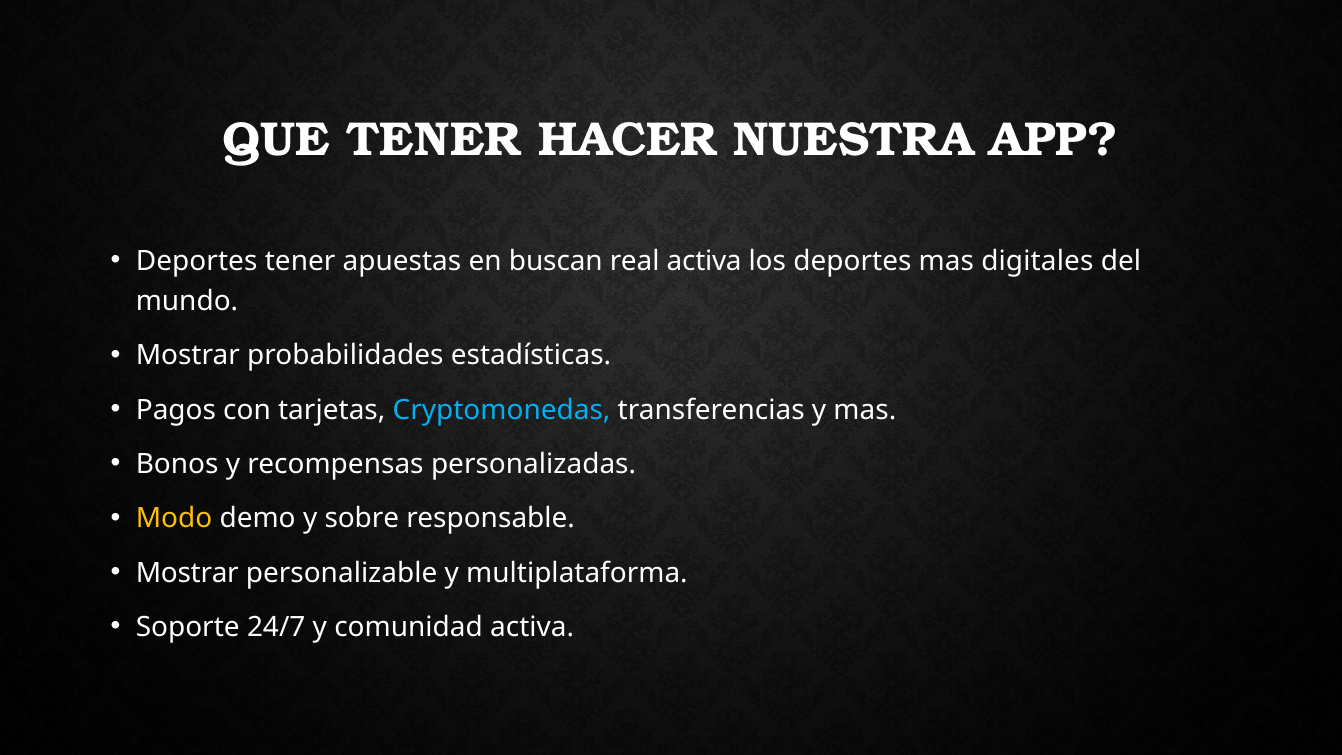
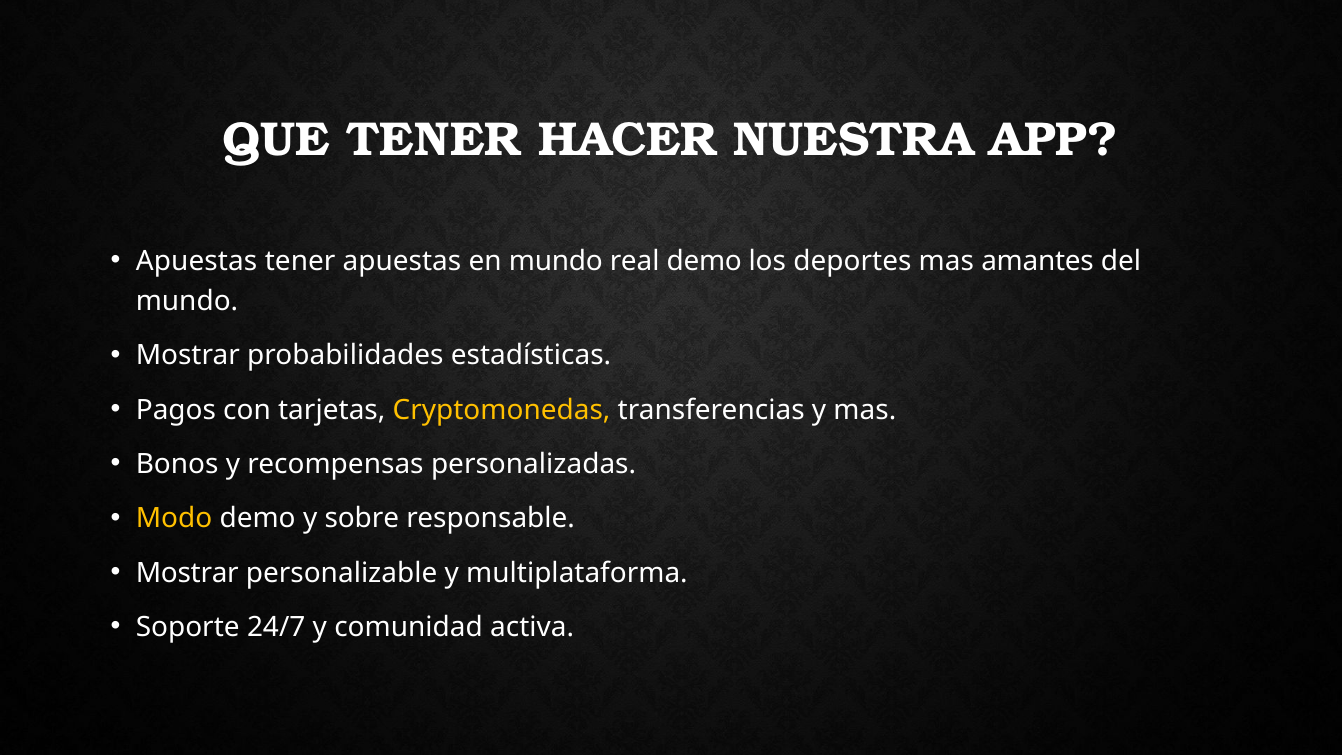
Deportes: Deportes -> Apuestas (197, 261)
en buscan: buscan -> mundo (556, 261)
real activa: activa -> demo (704, 261)
digitales: digitales -> amantes (1038, 261)
Cryptomonedas colour: light blue -> yellow (502, 410)
